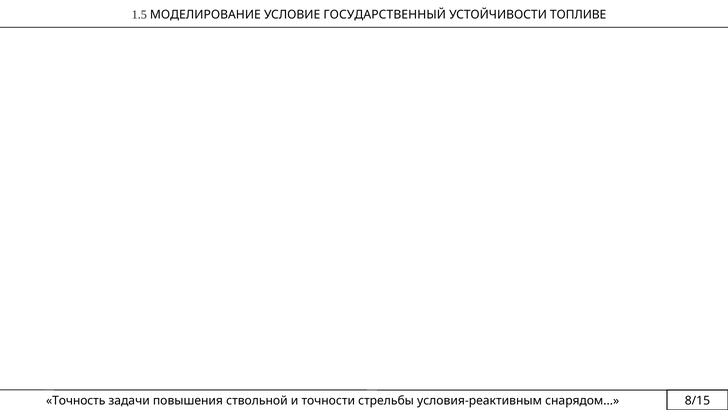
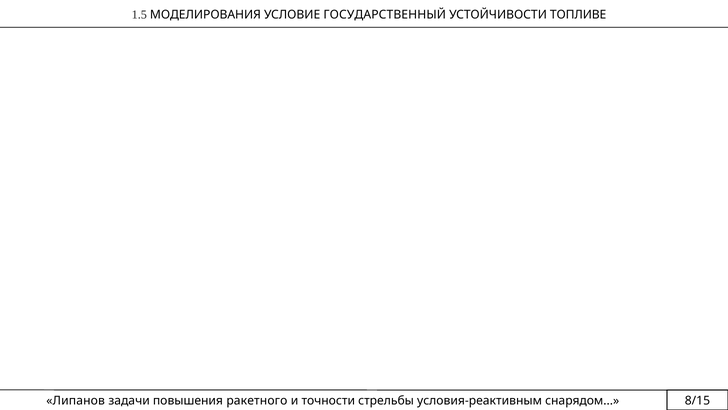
МОДЕЛИРОВАНИЕ: МОДЕЛИРОВАНИЕ -> МОДЕЛИРОВАНИЯ (205, 15)
Точность: Точность -> Липанов (76, 400)
ствольной: ствольной -> ракетного (257, 400)
